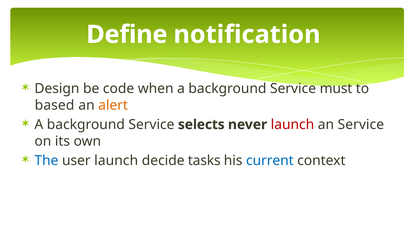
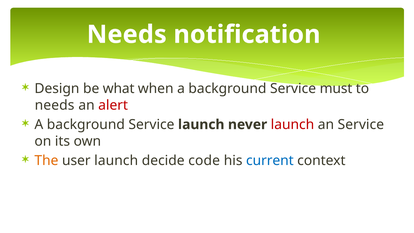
Define: Define -> Needs (127, 35)
code: code -> what (119, 89)
based: based -> needs (55, 105)
alert colour: orange -> red (113, 105)
Service selects: selects -> launch (201, 125)
The colour: blue -> orange (46, 160)
tasks: tasks -> code (204, 160)
